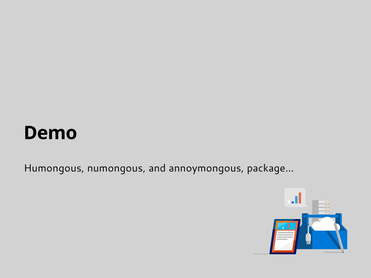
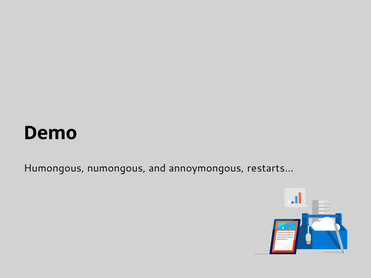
package…: package… -> restarts… (270, 168)
